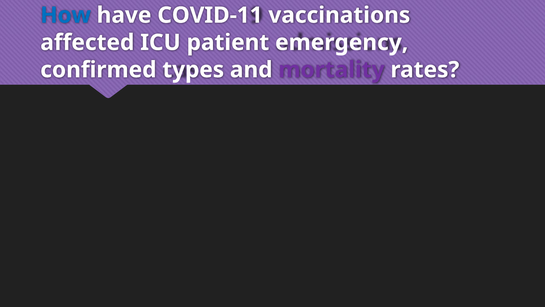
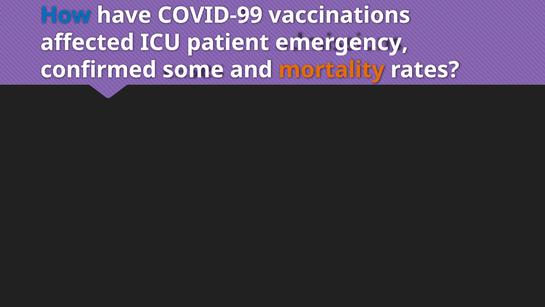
COVID-11: COVID-11 -> COVID-99 (210, 15)
types: types -> some (193, 70)
mortality colour: purple -> orange (331, 70)
